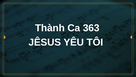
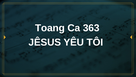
Thành: Thành -> Toang (50, 28)
